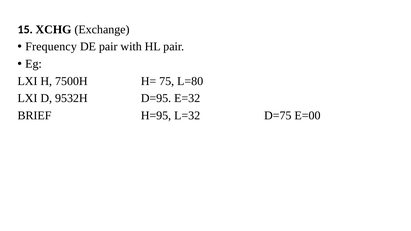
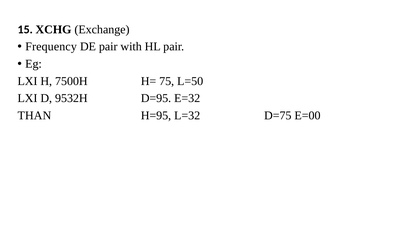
L=80: L=80 -> L=50 (190, 81)
BRIEF: BRIEF -> THAN (34, 116)
